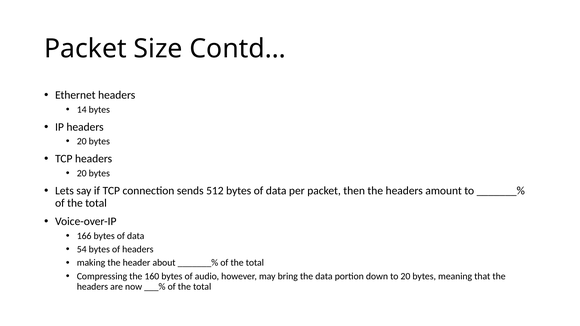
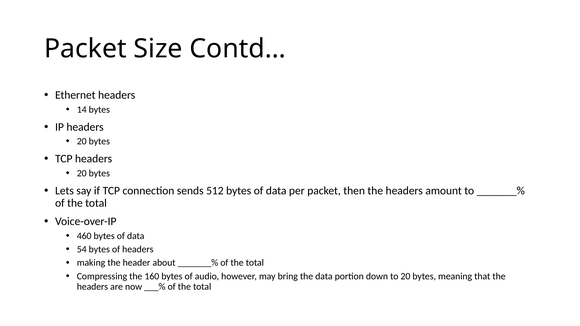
166: 166 -> 460 (84, 236)
